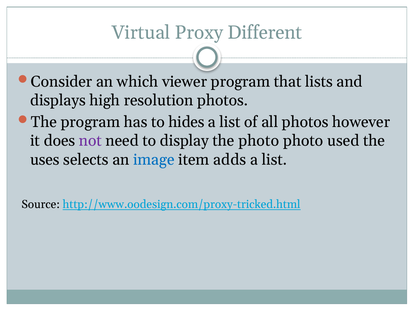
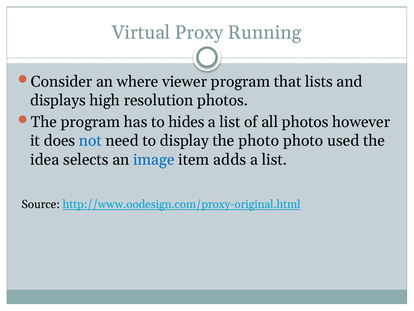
Different: Different -> Running (265, 33)
which: which -> where (138, 82)
not colour: purple -> blue (90, 141)
uses: uses -> idea (45, 159)
http://www.oodesign.com/proxy-tricked.html: http://www.oodesign.com/proxy-tricked.html -> http://www.oodesign.com/proxy-original.html (182, 204)
